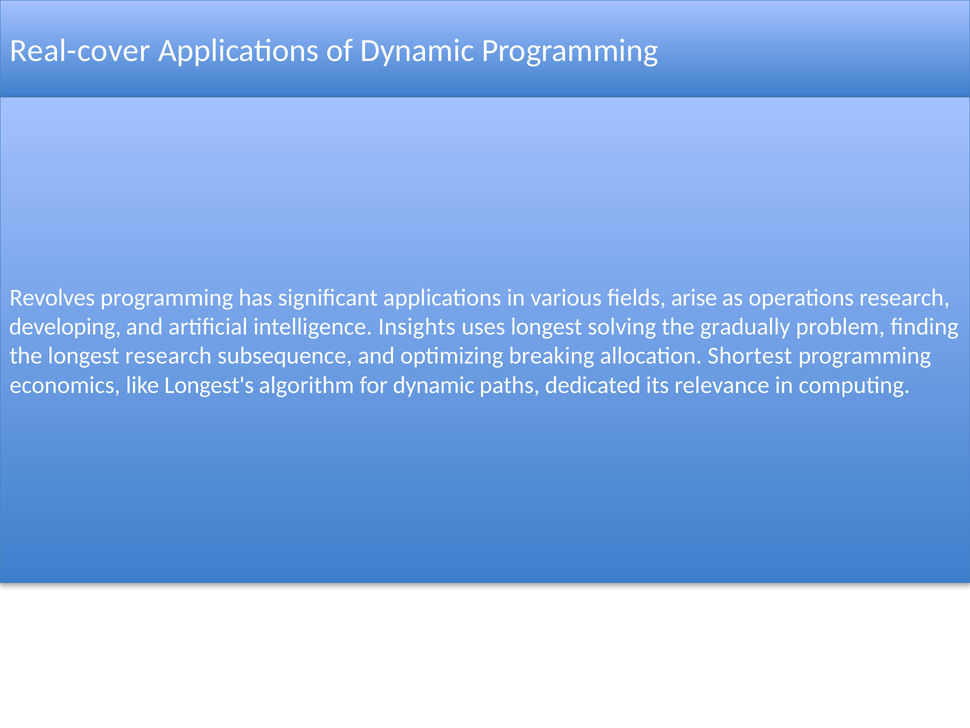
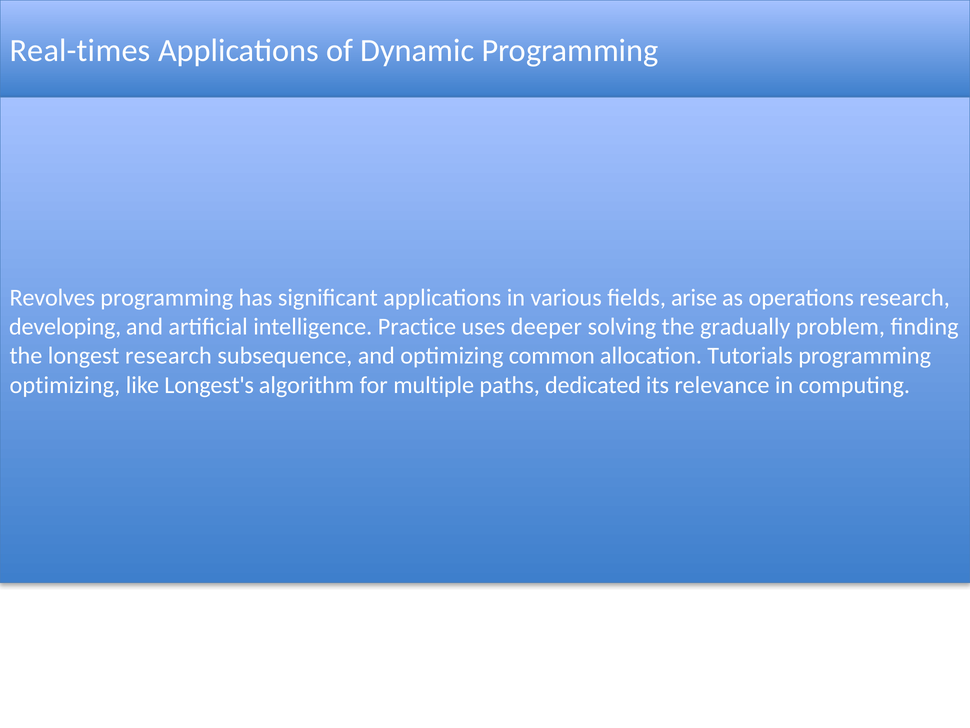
Real-cover: Real-cover -> Real-times (80, 51)
Insights: Insights -> Practice (417, 327)
uses longest: longest -> deeper (546, 327)
breaking: breaking -> common (552, 356)
Shortest: Shortest -> Tutorials (750, 356)
economics: economics -> optimizing (65, 385)
for dynamic: dynamic -> multiple (434, 385)
